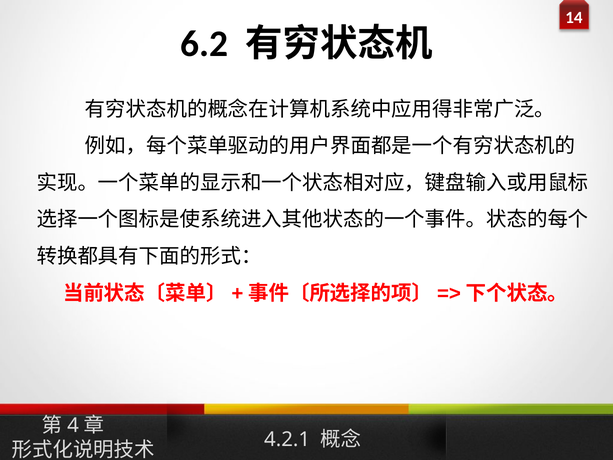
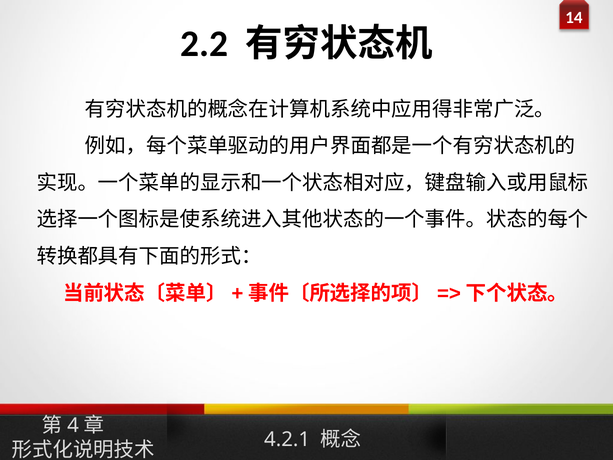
6.2: 6.2 -> 2.2 (204, 44)
